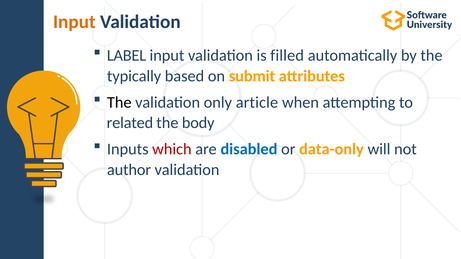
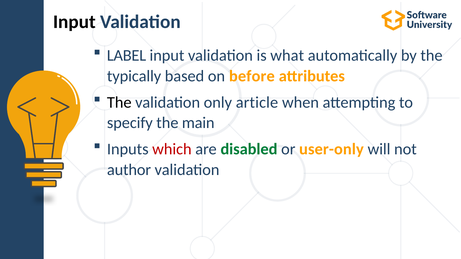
Input colour: orange -> black (74, 22)
filled: filled -> what (287, 56)
submit: submit -> before (252, 76)
related: related -> specify (130, 123)
body: body -> main (198, 123)
disabled colour: blue -> green (249, 149)
data-only: data-only -> user-only (331, 149)
